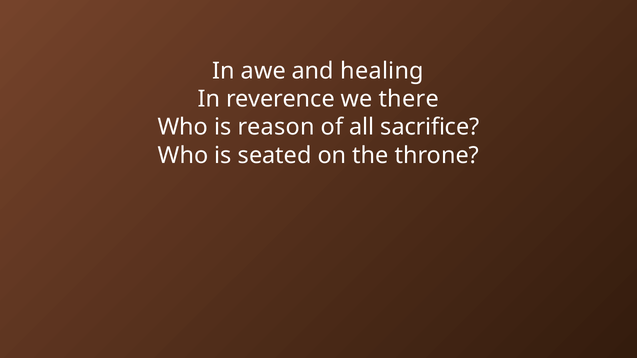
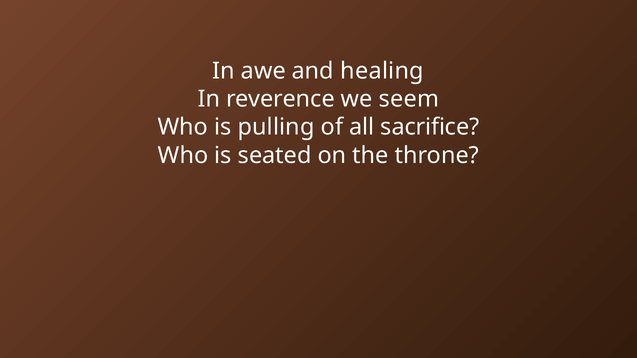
there: there -> seem (409, 99)
reason: reason -> pulling (276, 127)
